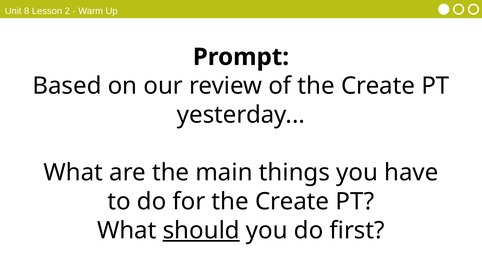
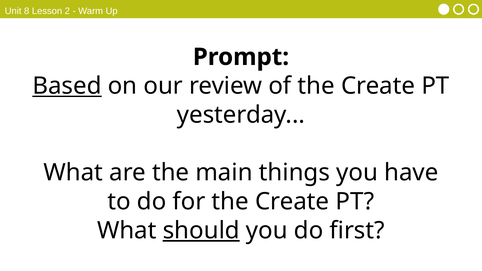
Based underline: none -> present (67, 86)
